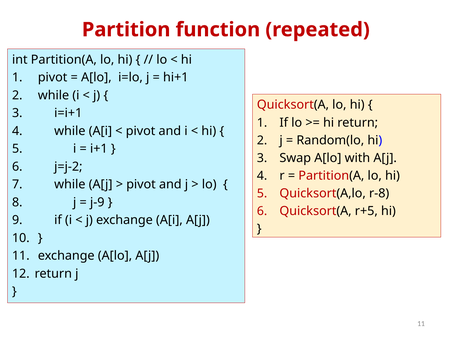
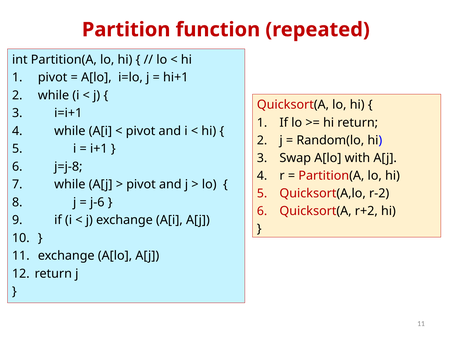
j=j-2: j=j-2 -> j=j-8 (68, 167)
r-8: r-8 -> r-2 (379, 193)
j-9: j-9 -> j-6 (97, 202)
r+5: r+5 -> r+2 (366, 211)
